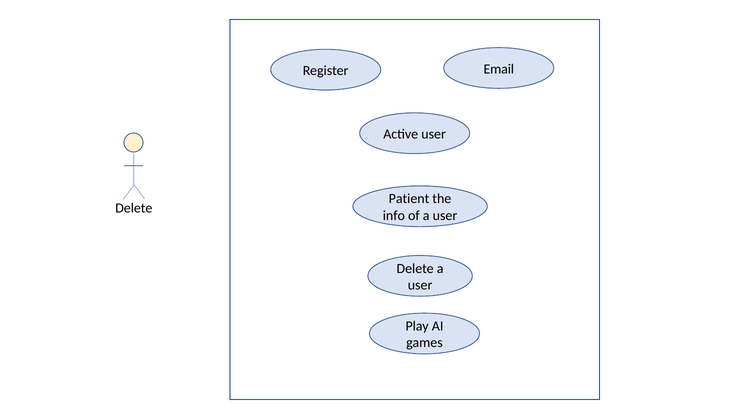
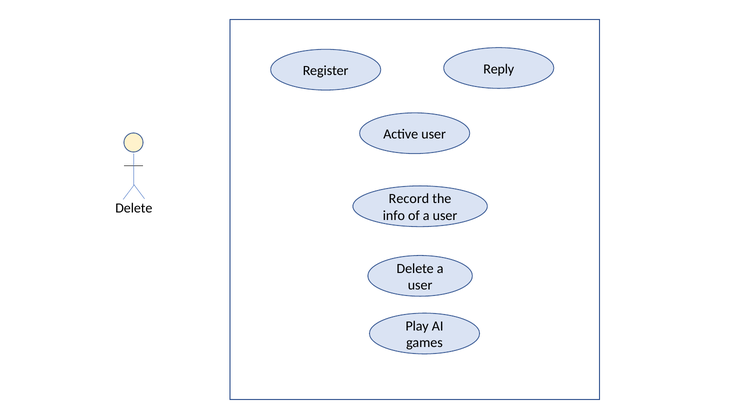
Email: Email -> Reply (499, 69)
Patient: Patient -> Record (409, 199)
